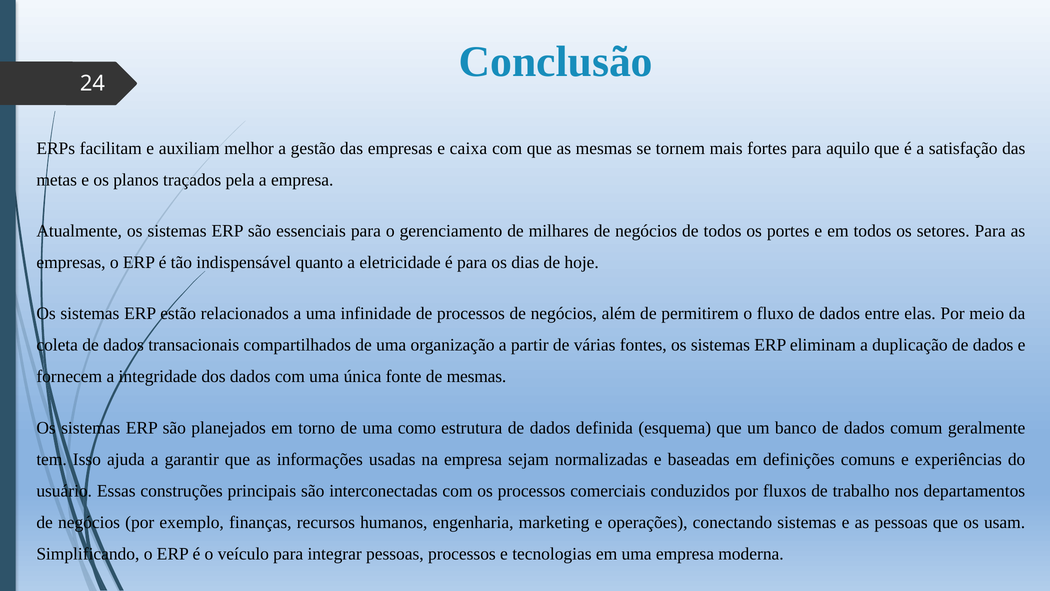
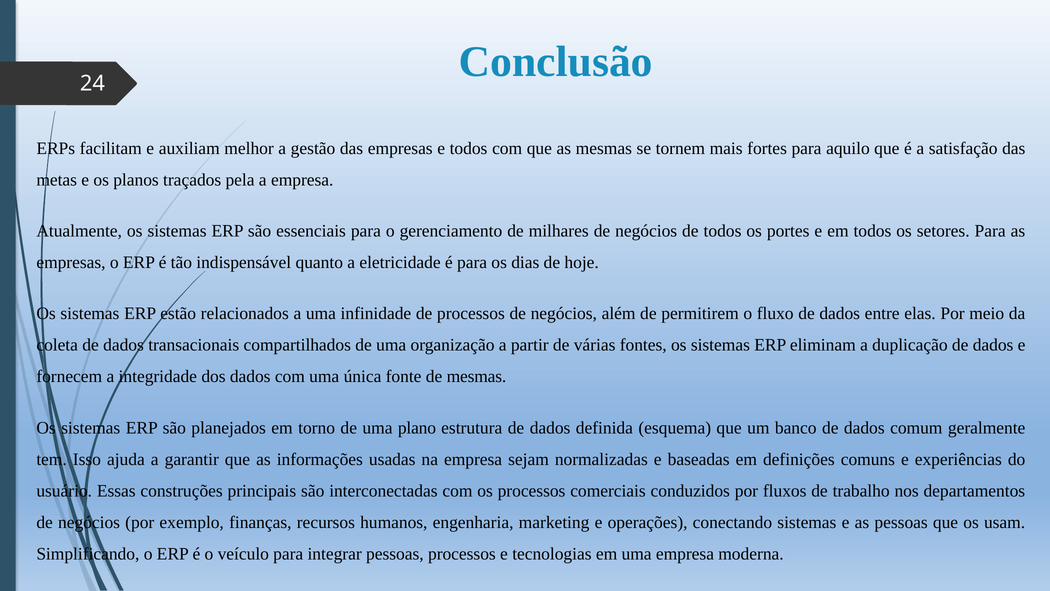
e caixa: caixa -> todos (469, 148)
como: como -> plano (417, 428)
